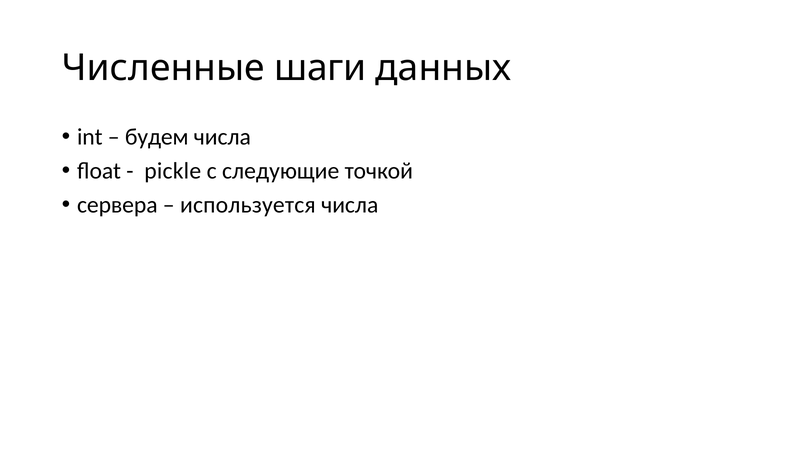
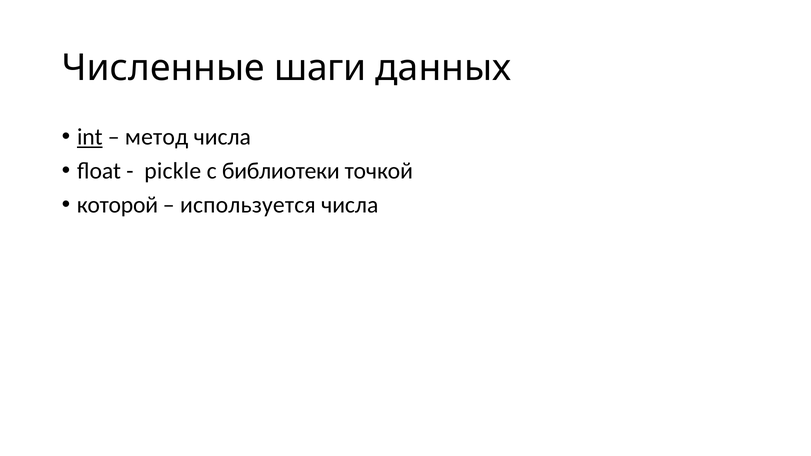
int underline: none -> present (90, 137)
будем: будем -> метод (157, 137)
следующие: следующие -> библиотеки (281, 171)
сервера: сервера -> которой (117, 205)
